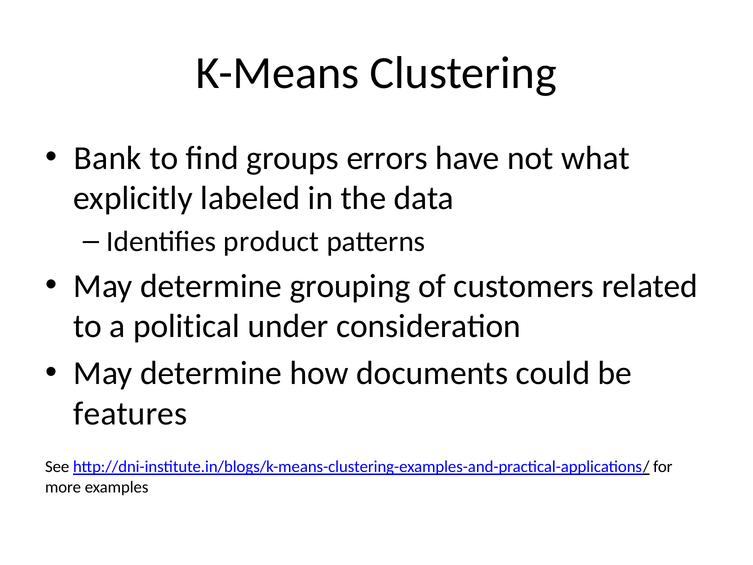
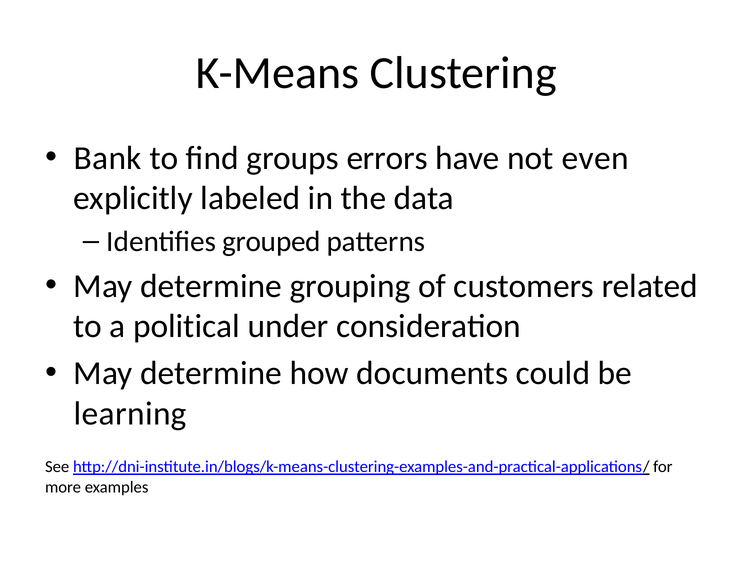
what: what -> even (595, 158)
product: product -> grouped (272, 241)
features: features -> learning (130, 413)
